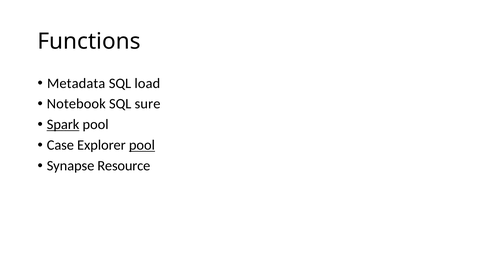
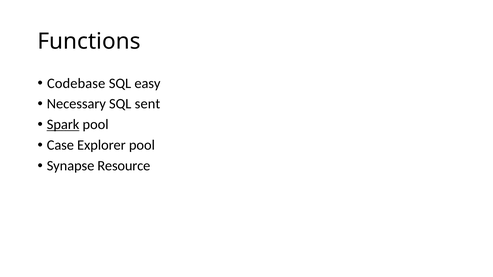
Metadata: Metadata -> Codebase (76, 83)
load: load -> easy (147, 83)
Notebook: Notebook -> Necessary (76, 104)
sure: sure -> sent (148, 104)
pool underline: present -> none (142, 145)
